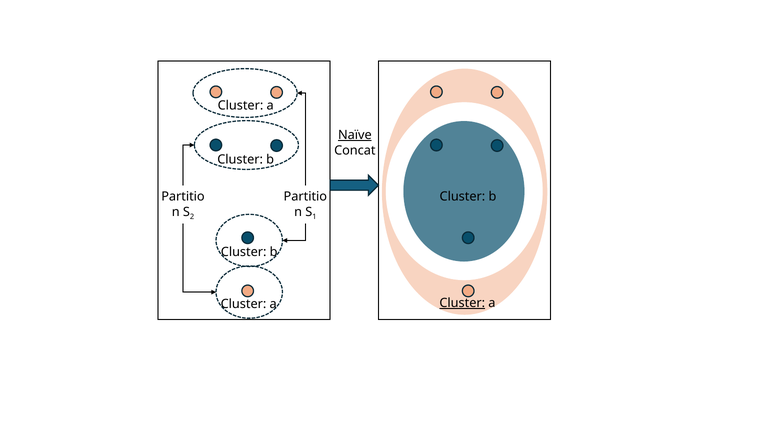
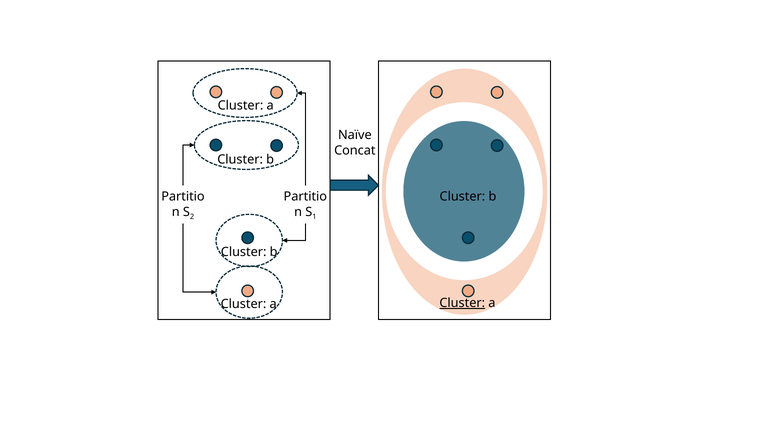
Naïve underline: present -> none (355, 135)
